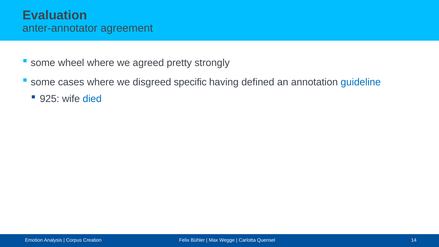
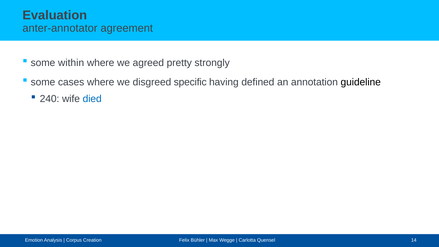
wheel: wheel -> within (71, 63)
guideline colour: blue -> black (361, 82)
925: 925 -> 240 (50, 99)
